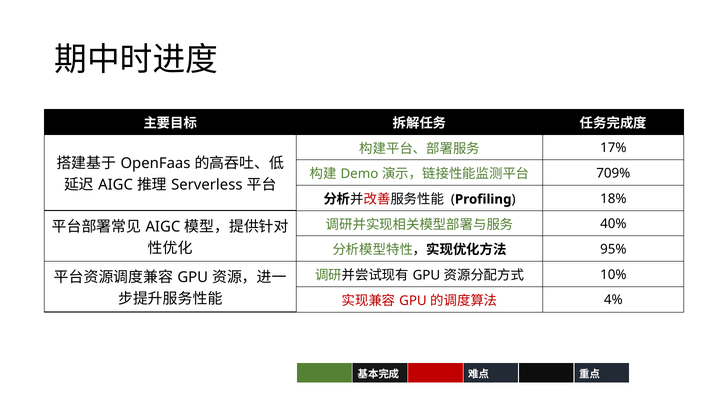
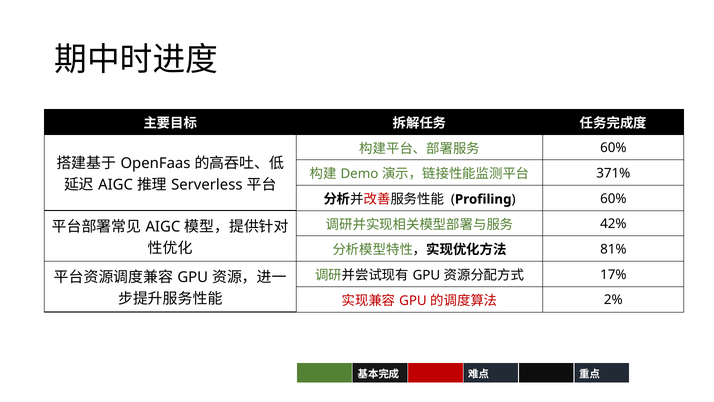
17%: 17% -> 60% (613, 148)
709%: 709% -> 371% (613, 173)
18%: 18% -> 60% (613, 198)
40%: 40% -> 42% (613, 224)
95%: 95% -> 81% (613, 249)
10%: 10% -> 17% (613, 274)
4%: 4% -> 2% (613, 300)
